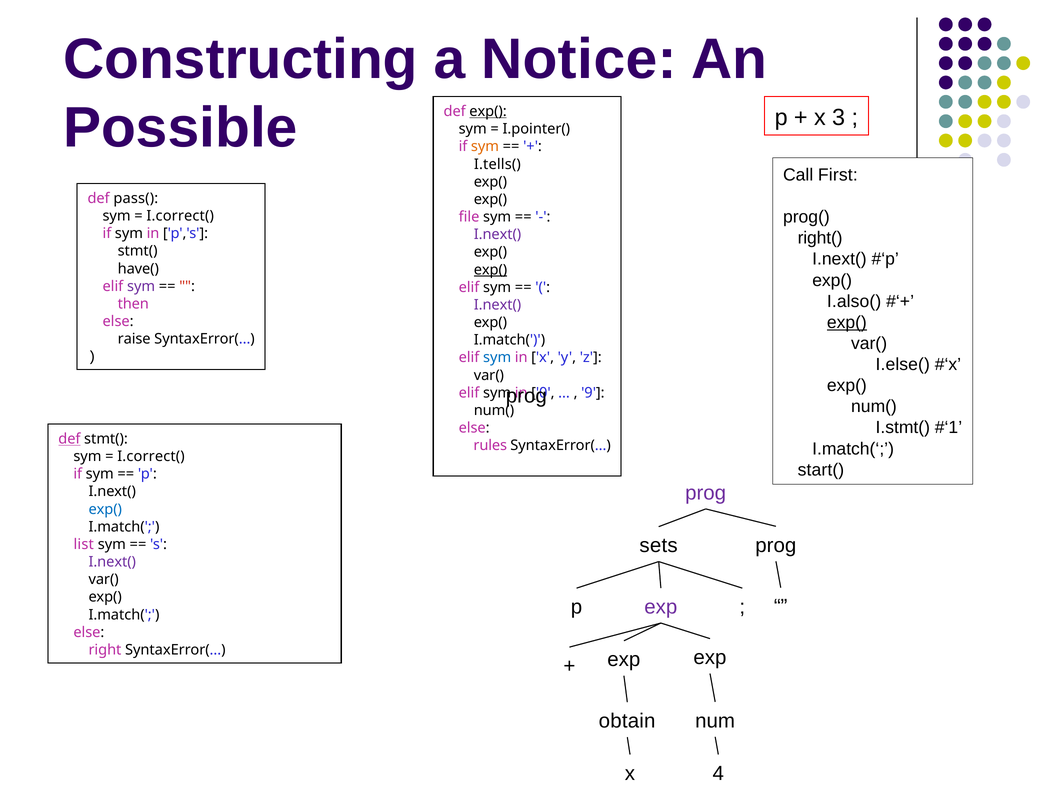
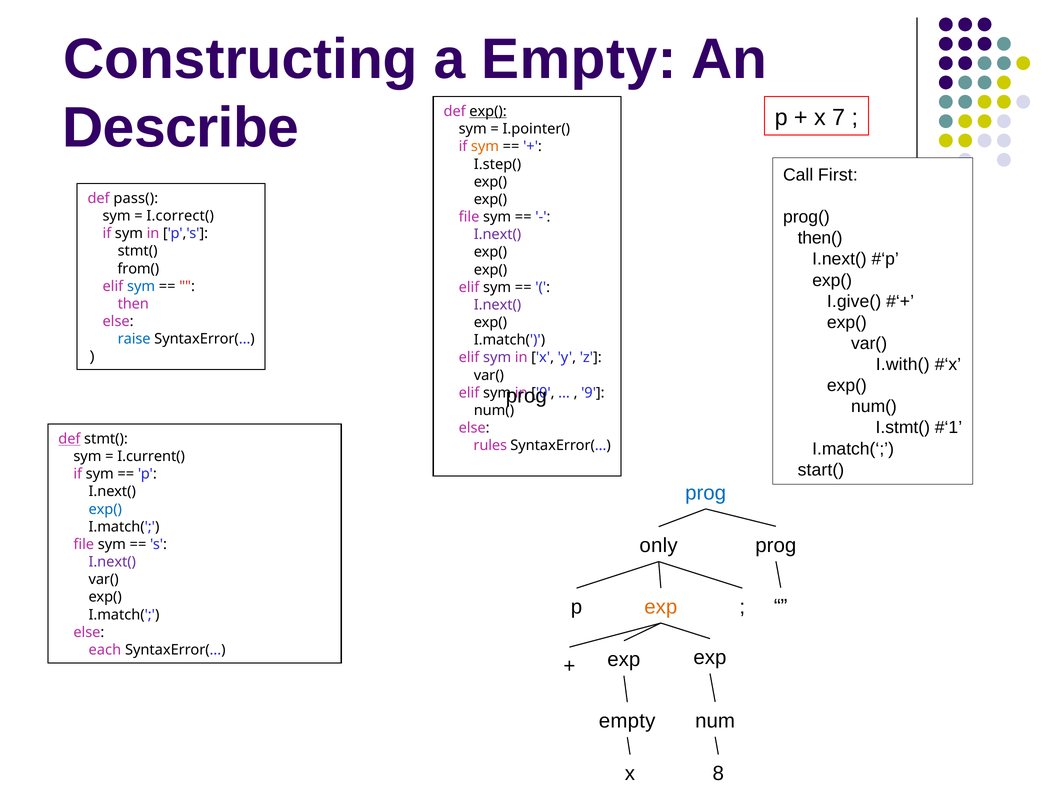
a Notice: Notice -> Empty (579, 59)
Possible: Possible -> Describe (181, 128)
3: 3 -> 7 (839, 117)
I.tells(: I.tells( -> I.step( (497, 164)
right(: right( -> then( (820, 238)
have(: have( -> from( (138, 269)
exp( underline: present -> none (490, 270)
sym colour: purple -> blue (141, 286)
I.also(: I.also( -> I.give( (854, 301)
exp( underline: present -> none (847, 322)
raise colour: black -> blue (134, 339)
sym colour: blue -> purple (497, 358)
I.else(: I.else( -> I.with( (903, 364)
I.correct(: I.correct( -> I.current( (151, 456)
prog colour: purple -> blue (706, 493)
sets: sets -> only (659, 545)
list: list -> file (84, 544)
exp colour: purple -> orange (661, 607)
right: right -> each (105, 650)
obtain: obtain -> empty (627, 721)
4: 4 -> 8 (718, 773)
